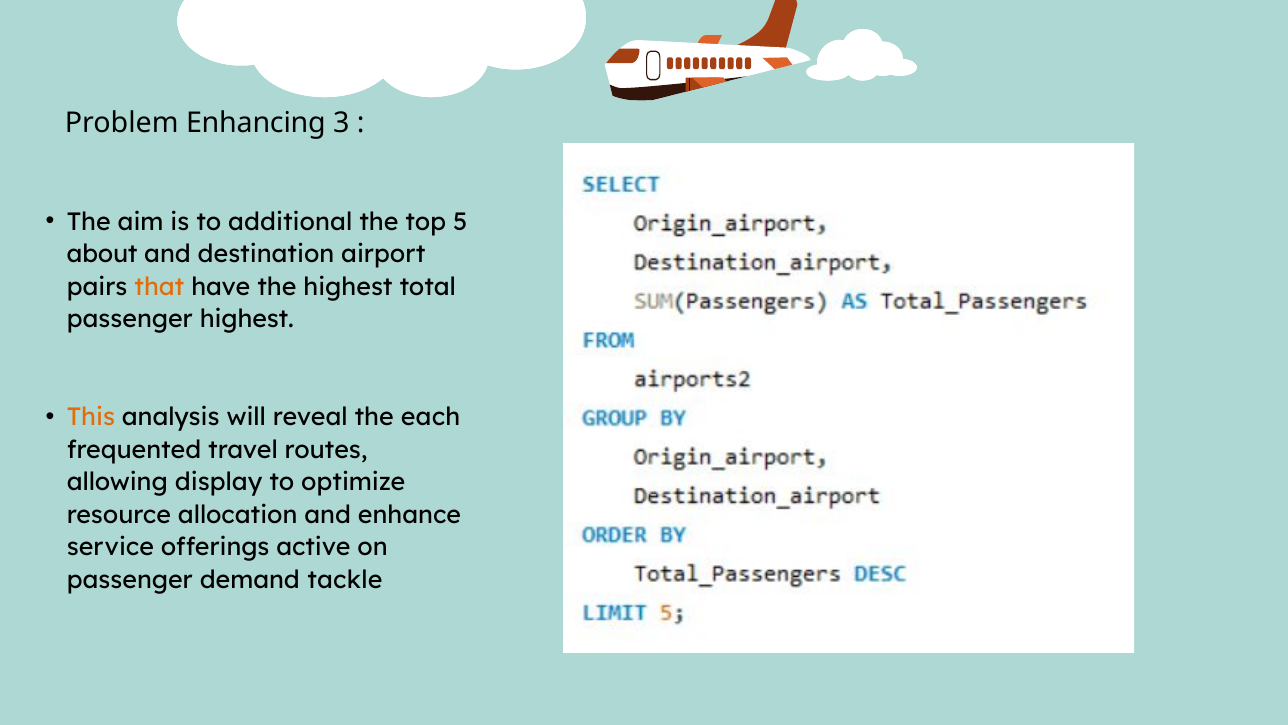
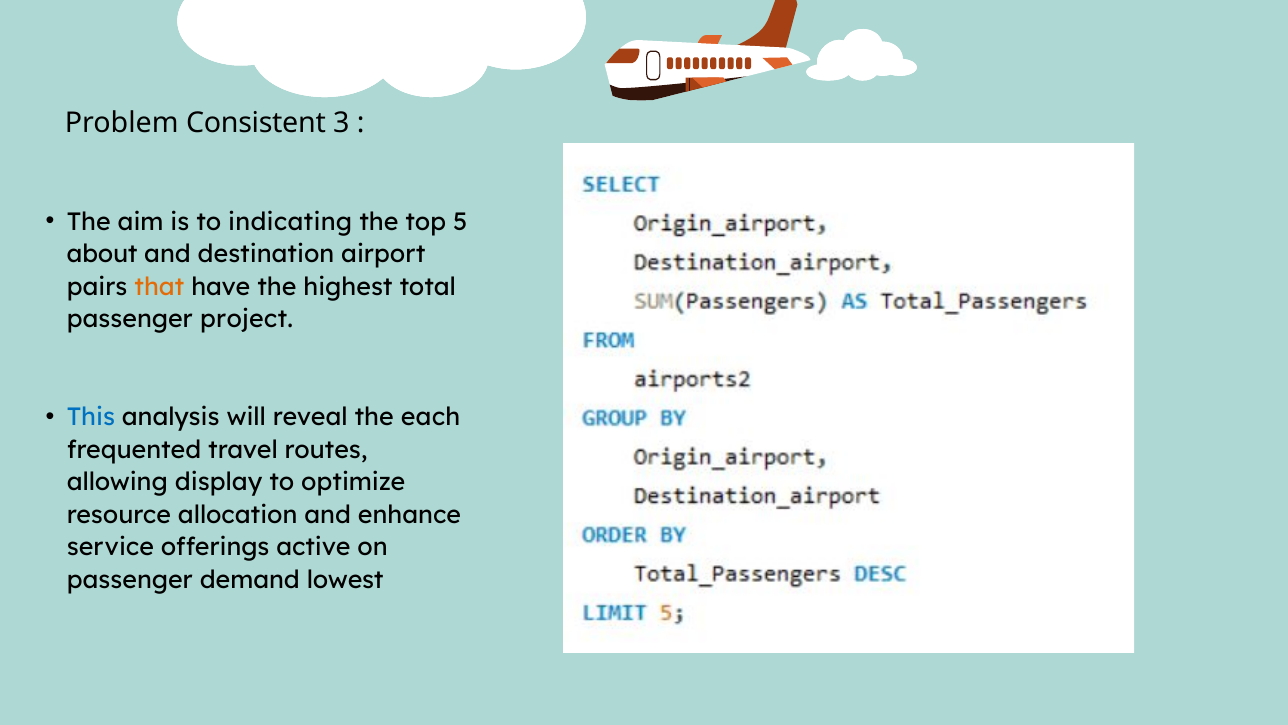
Enhancing: Enhancing -> Consistent (256, 123)
additional: additional -> indicating (290, 222)
passenger highest: highest -> project (247, 319)
This colour: orange -> blue (91, 417)
tackle: tackle -> lowest (345, 580)
